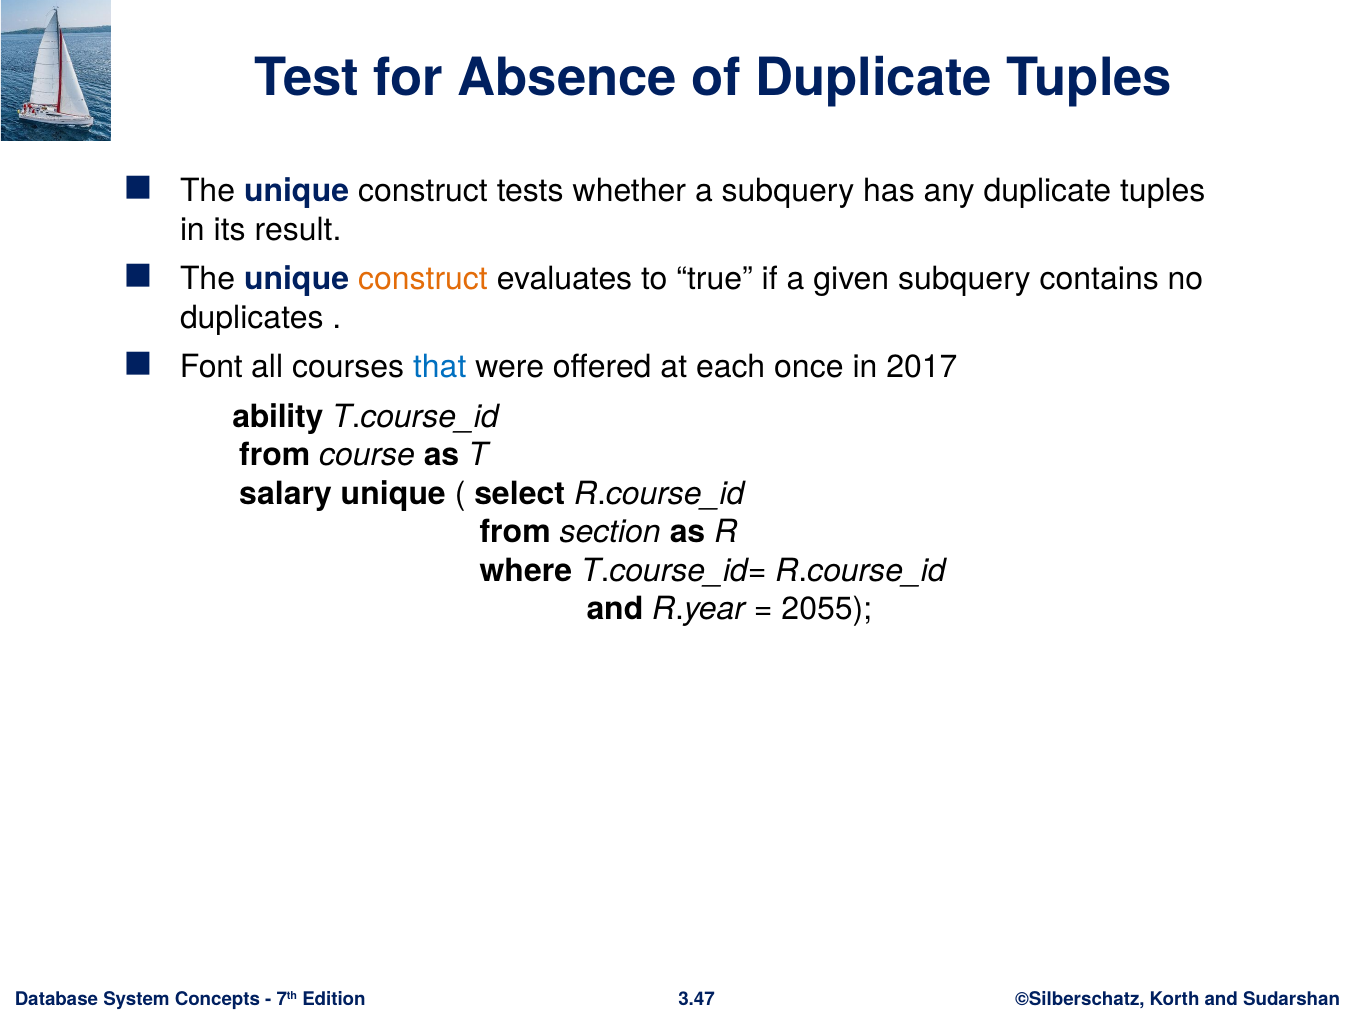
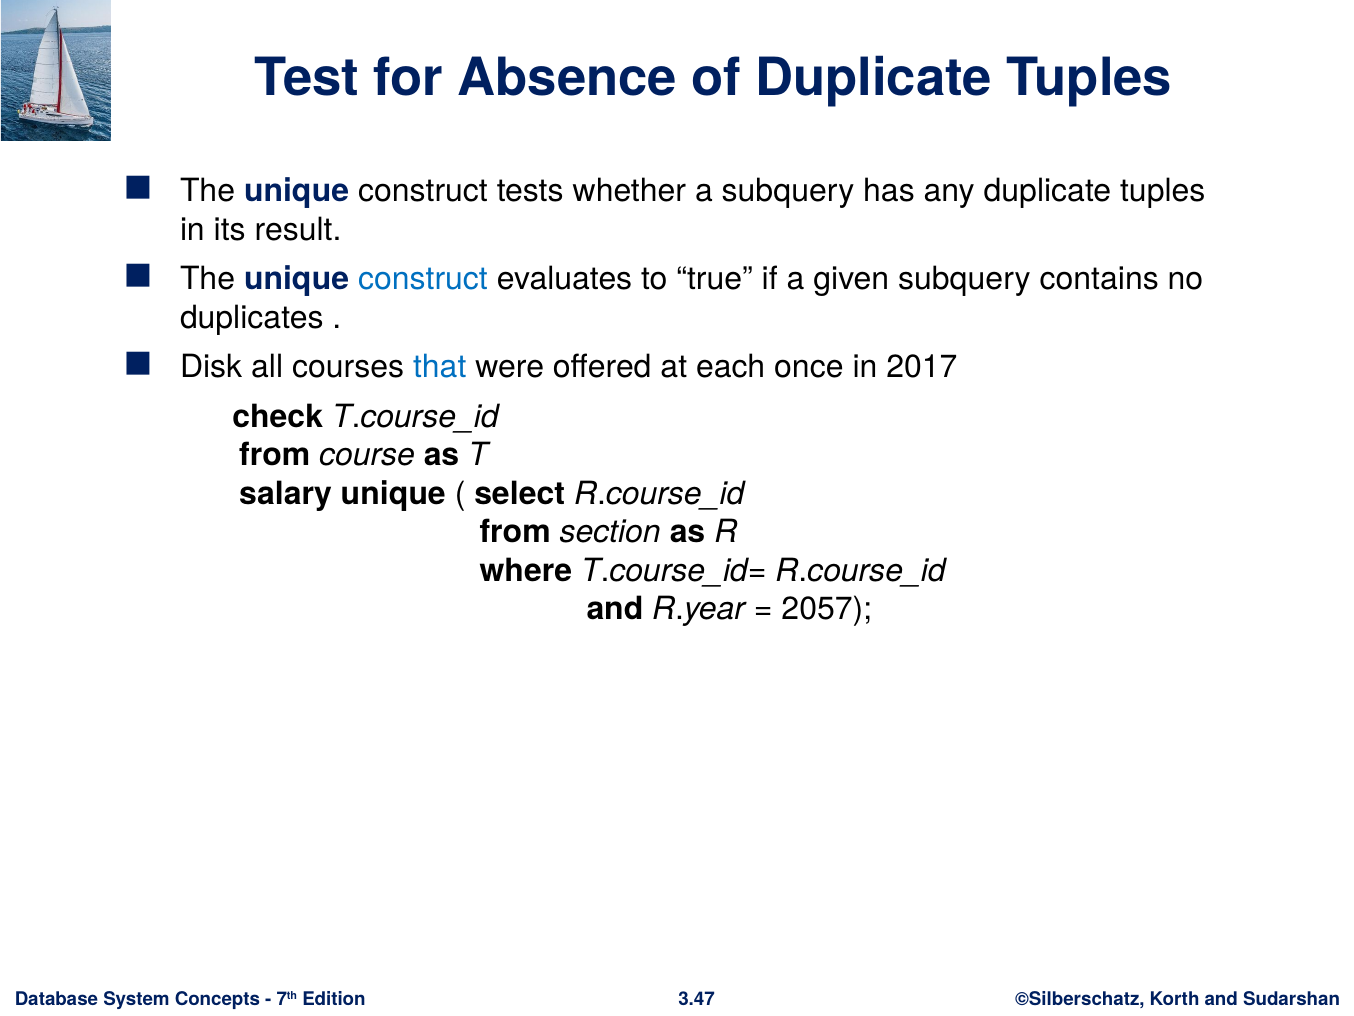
construct colour: orange -> blue (423, 279)
Font: Font -> Disk (211, 367)
ability: ability -> check (278, 417)
2055: 2055 -> 2057 (827, 609)
